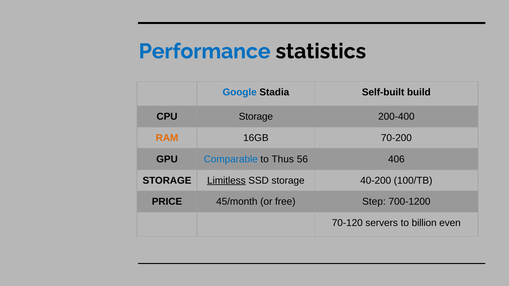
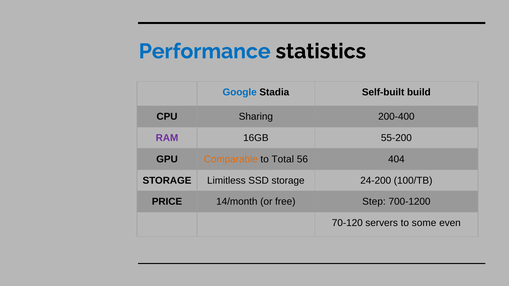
CPU Storage: Storage -> Sharing (256, 117)
RAM colour: orange -> purple (167, 138)
70-200: 70-200 -> 55-200 (396, 138)
Comparable colour: blue -> orange (231, 159)
Thus: Thus -> Total (283, 159)
406: 406 -> 404 (396, 159)
Limitless underline: present -> none (226, 181)
40-200: 40-200 -> 24-200 (376, 181)
45/month: 45/month -> 14/month (237, 202)
billion: billion -> some (424, 223)
